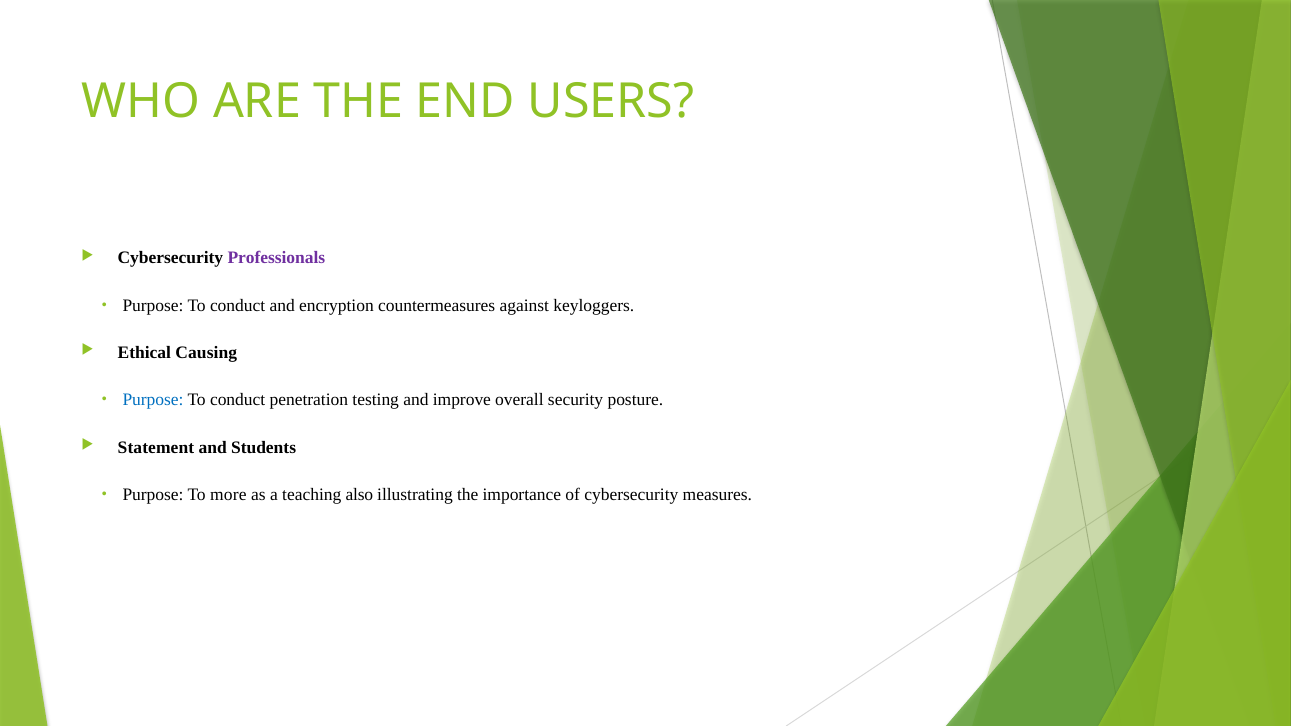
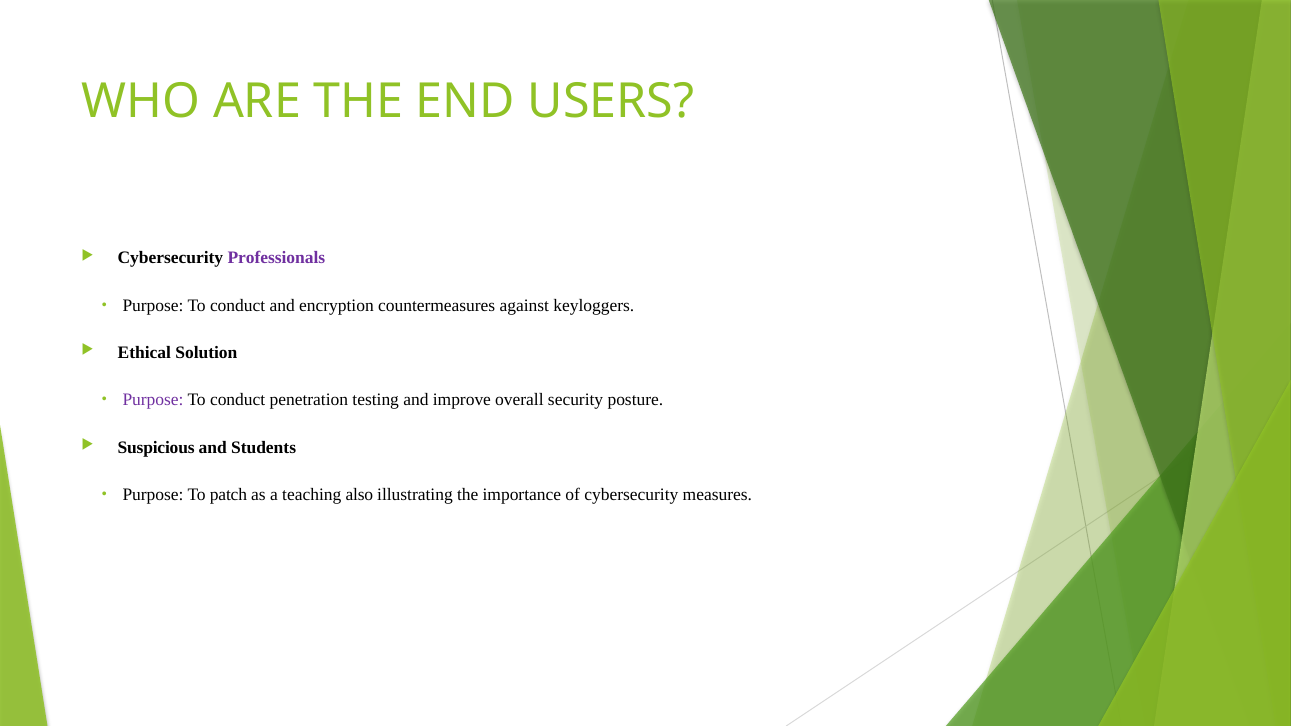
Causing: Causing -> Solution (206, 353)
Purpose colour: blue -> purple (153, 400)
Statement: Statement -> Suspicious (156, 448)
more: more -> patch (228, 495)
